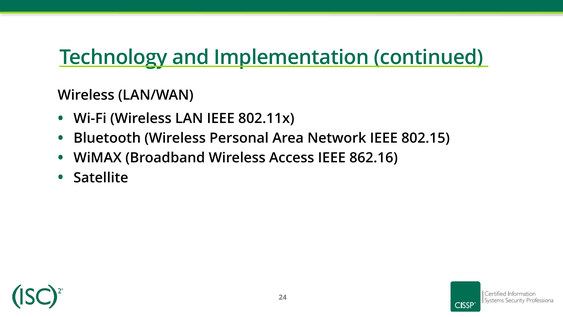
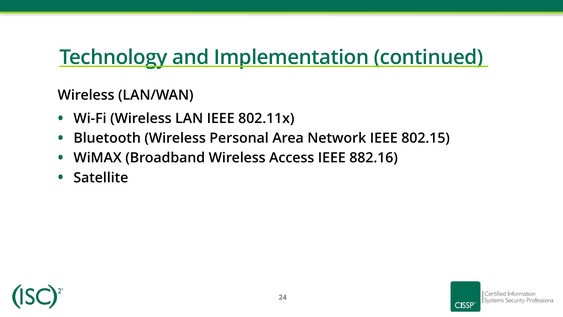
862.16: 862.16 -> 882.16 (374, 158)
